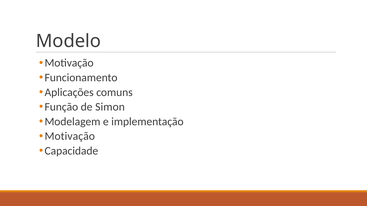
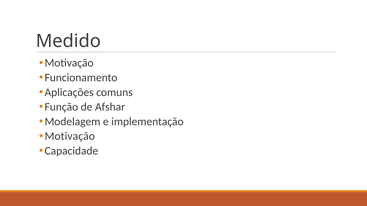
Modelo: Modelo -> Medido (68, 41)
Simon: Simon -> Afshar (110, 107)
